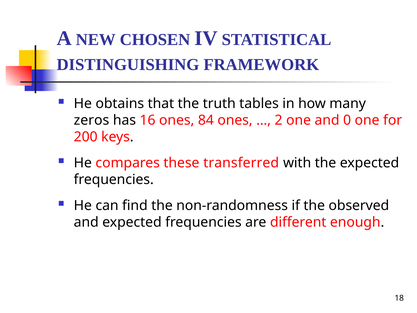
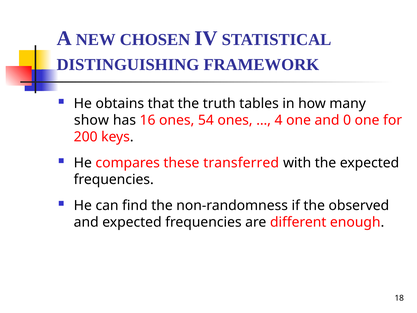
zeros: zeros -> show (91, 120)
84: 84 -> 54 (206, 120)
2: 2 -> 4 (279, 120)
